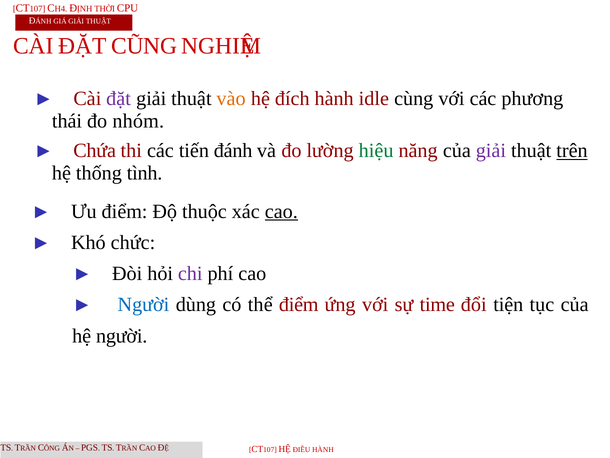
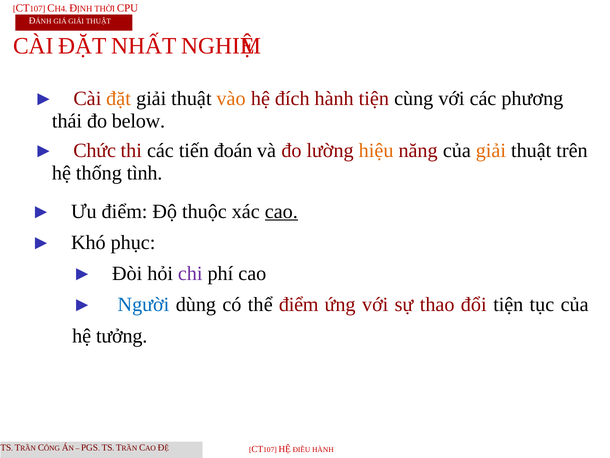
CŨNG: CŨNG -> NHẤT (144, 46)
đặt colour: purple -> orange (119, 99)
hành idle: idle -> tiện (374, 99)
nhóm: nhóm -> below (138, 121)
Chứa: Chứa -> Chức (95, 151)
tiến đánh: đánh -> đoán (233, 151)
hiệu colour: green -> orange (376, 151)
giải colour: purple -> orange (491, 151)
trên underline: present -> none (572, 151)
chức: chức -> phục (133, 242)
time: time -> thao (437, 304)
hệ người: người -> tưởng (122, 335)
